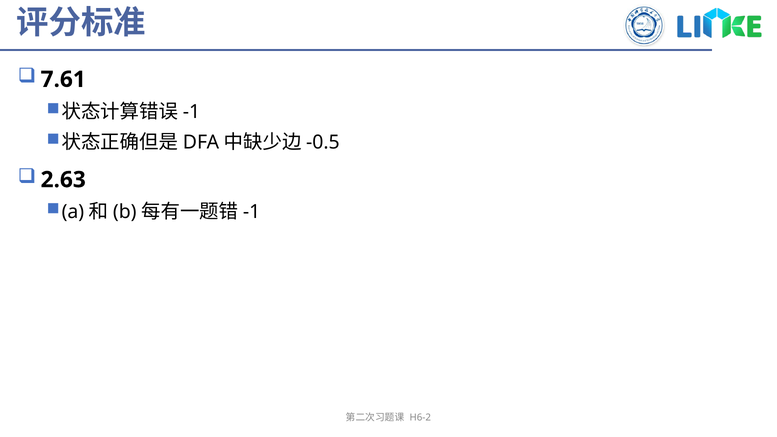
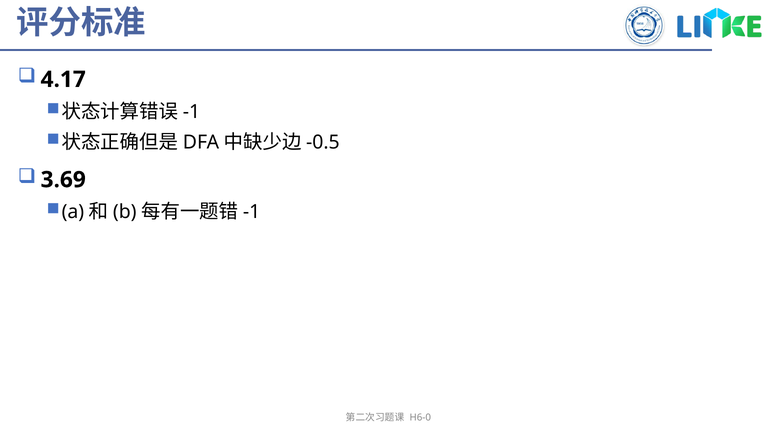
7.61: 7.61 -> 4.17 (63, 79)
2.63: 2.63 -> 3.69 (63, 180)
H6-2: H6-2 -> H6-0 (420, 417)
